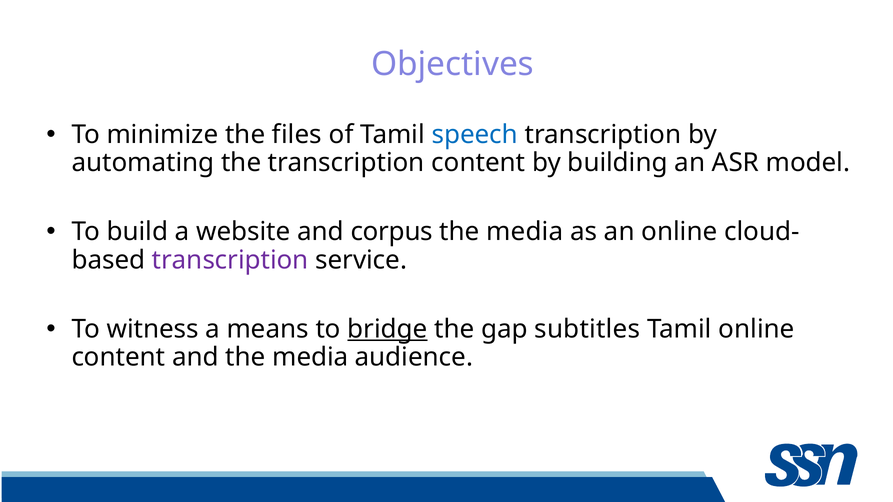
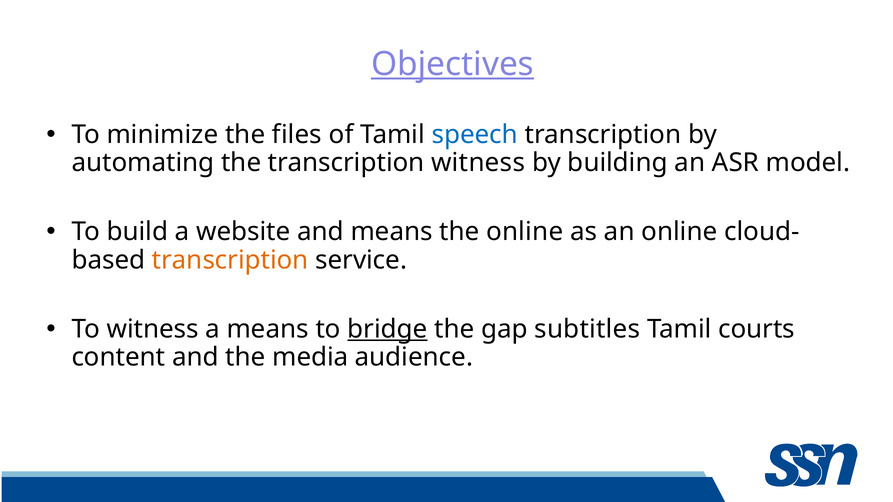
Objectives underline: none -> present (452, 64)
transcription content: content -> witness (478, 163)
and corpus: corpus -> means (392, 232)
media: media -> online (525, 232)
transcription colour: purple -> orange (230, 260)
Tamil online: online -> courts (757, 329)
